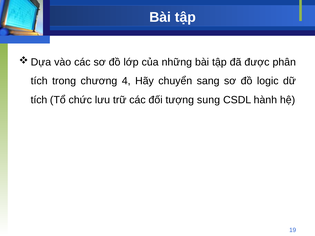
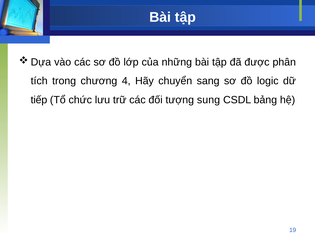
tích: tích -> tiếp (39, 100)
hành: hành -> bảng (265, 100)
